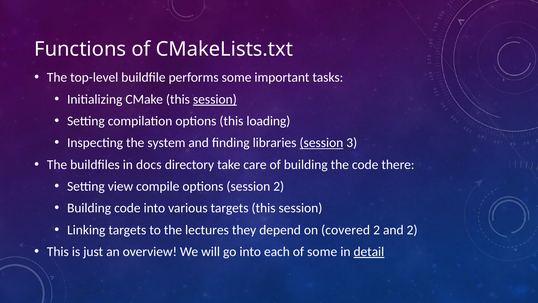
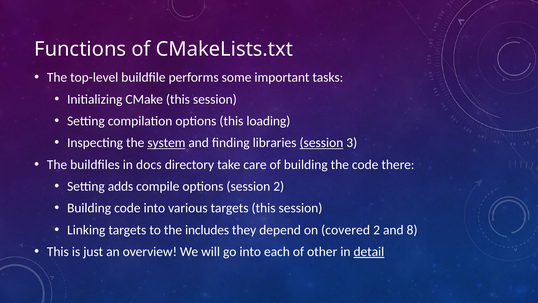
session underline: present -> none (215, 99)
system underline: none -> present (166, 143)
view: view -> adds (120, 186)
lectures: lectures -> includes (207, 230)
and 2: 2 -> 8 (412, 230)
of some: some -> other (322, 251)
